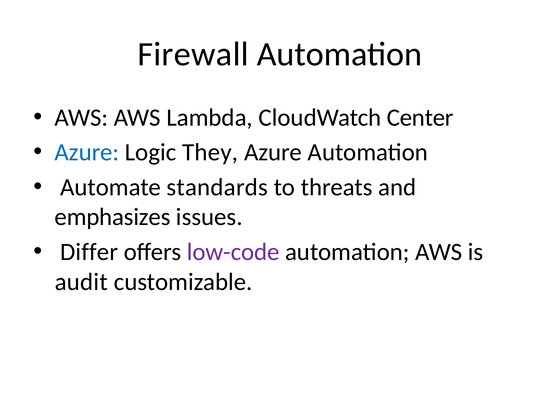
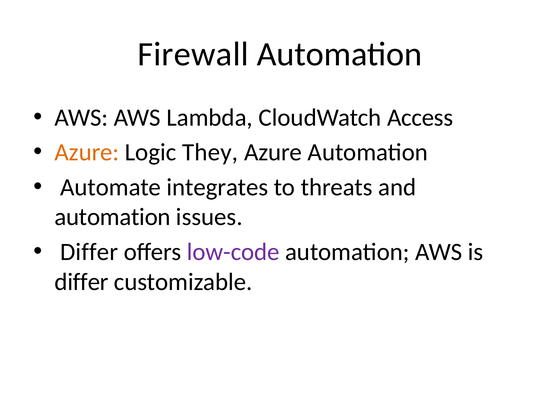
Center: Center -> Access (420, 117)
Azure colour: blue -> orange (87, 152)
standards: standards -> integrates (217, 187)
emphasizes: emphasizes -> automation (113, 217)
audit: audit -> differ (82, 282)
